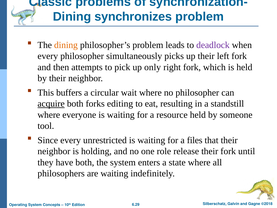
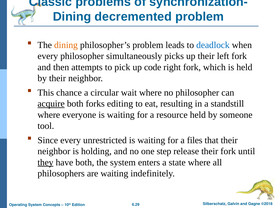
synchronizes: synchronizes -> decremented (133, 17)
deadlock colour: purple -> blue (213, 45)
only: only -> code (153, 67)
buffers: buffers -> chance (69, 92)
role: role -> step (164, 151)
they underline: none -> present (45, 162)
